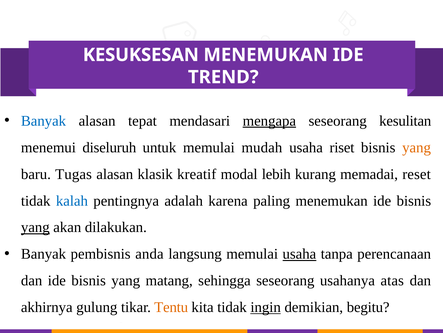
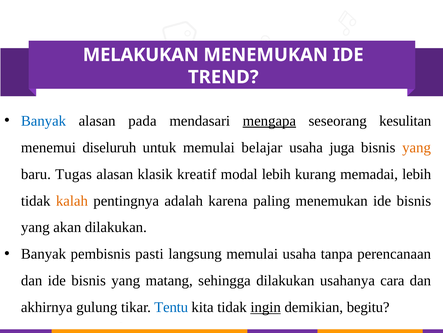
KESUKSESAN: KESUKSESAN -> MELAKUKAN (141, 55)
tepat: tepat -> pada (142, 121)
mudah: mudah -> belajar (262, 147)
riset: riset -> juga (342, 147)
memadai reset: reset -> lebih (417, 174)
kalah colour: blue -> orange (72, 200)
yang underline: present -> none (35, 227)
anda: anda -> pasti (149, 253)
usaha underline: present -> none (299, 253)
sehingga seseorang: seseorang -> dilakukan (285, 280)
atas: atas -> cara (392, 280)
Tentu colour: orange -> blue (171, 307)
